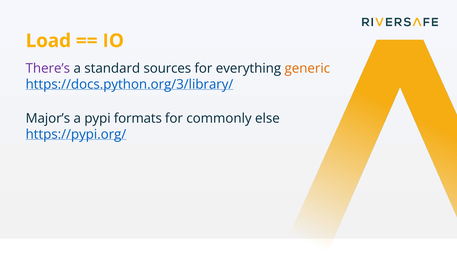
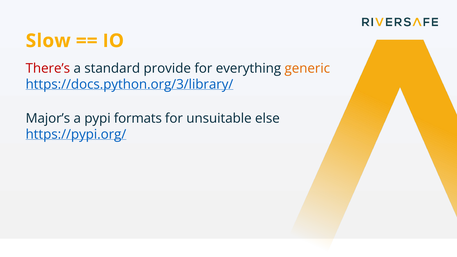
Load: Load -> Slow (48, 41)
There’s colour: purple -> red (48, 68)
sources: sources -> provide (167, 68)
commonly: commonly -> unsuitable (219, 118)
